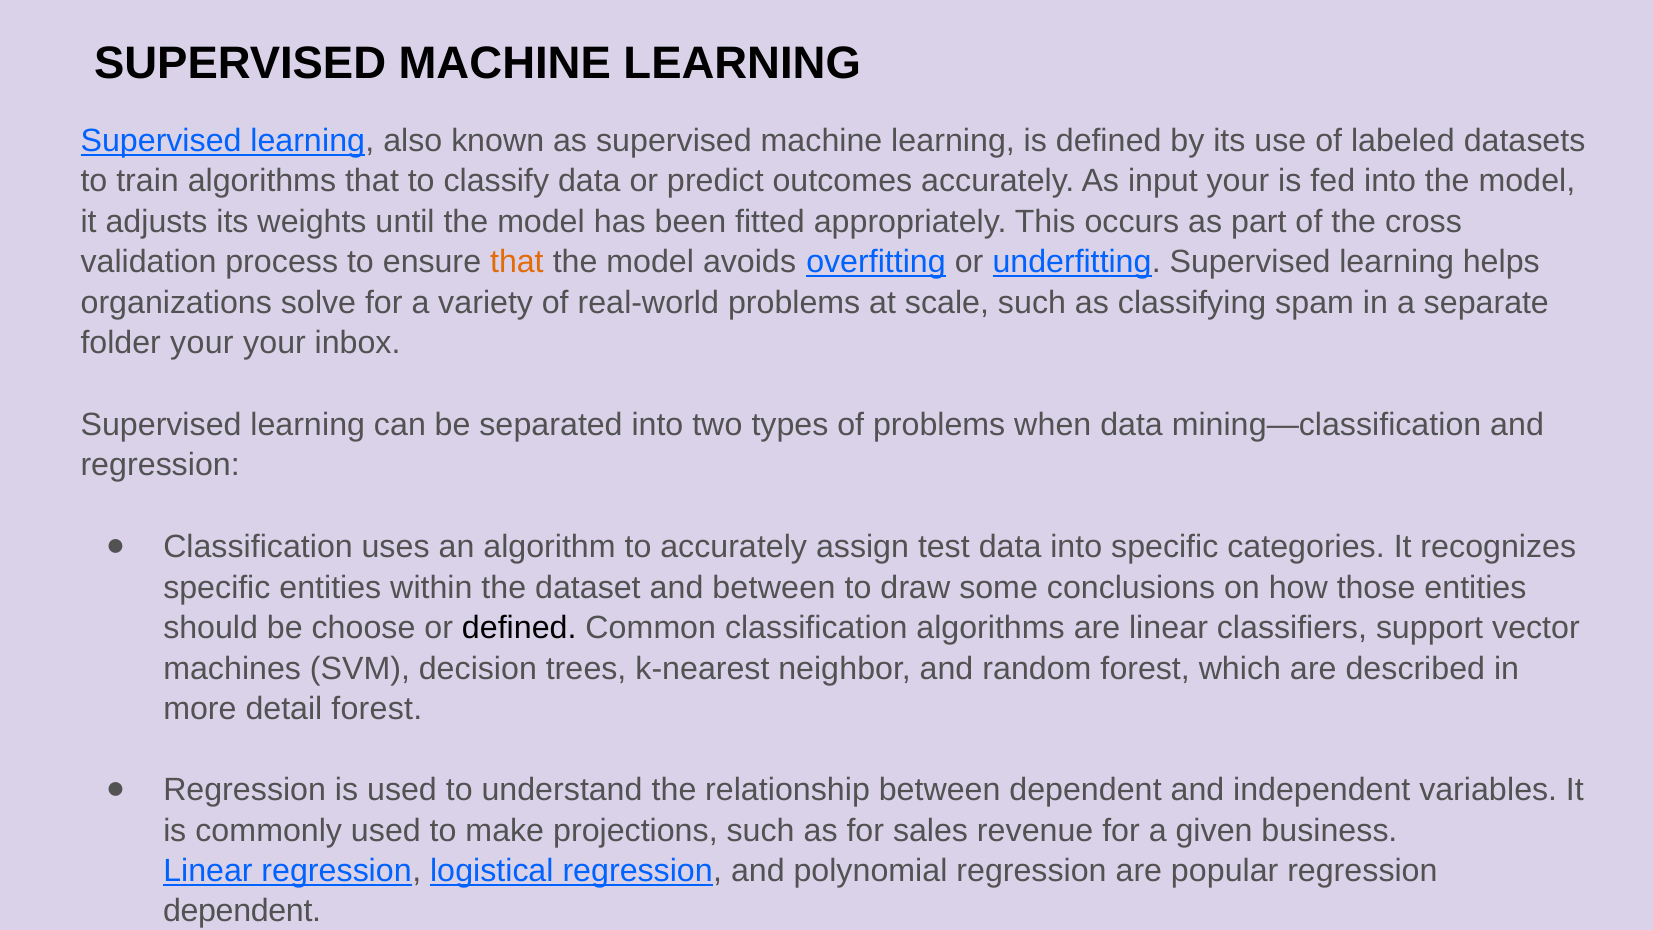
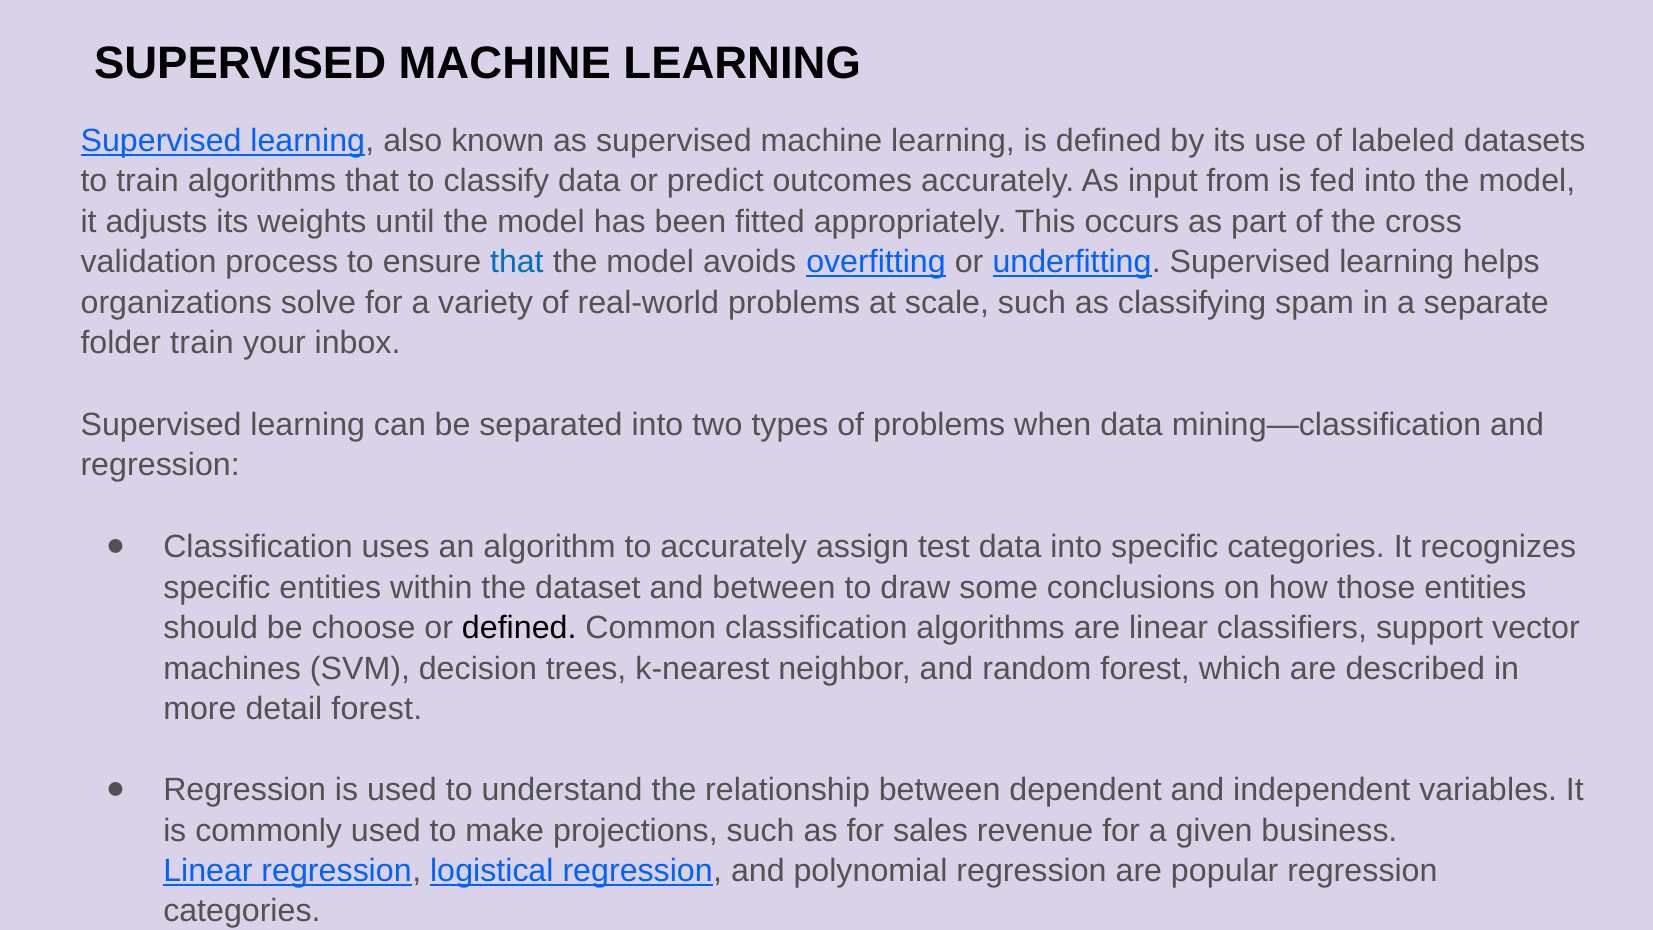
input your: your -> from (1238, 181)
that colour: orange -> blue (517, 262)
folder your: your -> train (202, 343)
dependent: dependent -> categories (242, 911)
